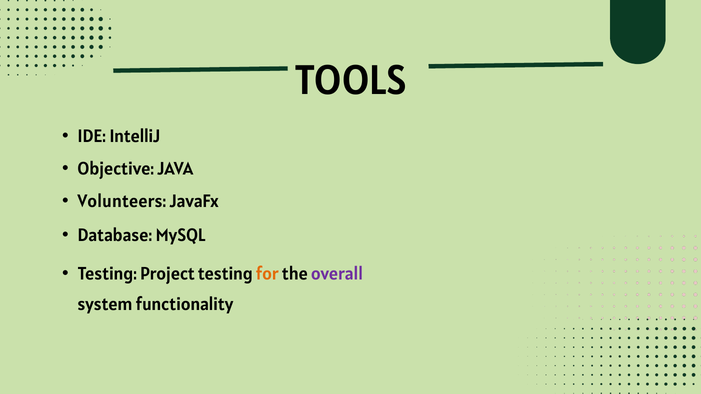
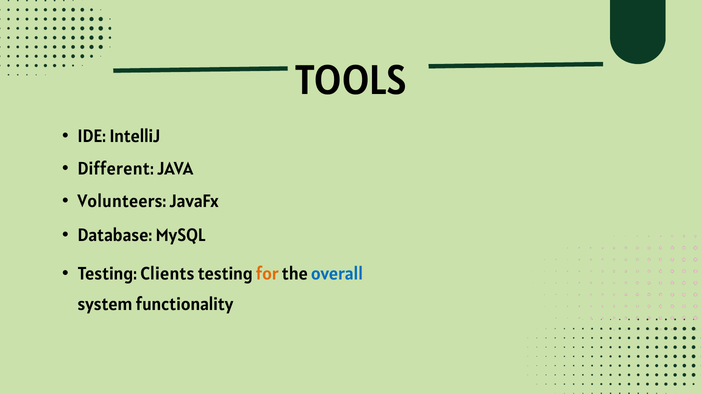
Objective: Objective -> Different (116, 169)
Project: Project -> Clients (167, 274)
overall colour: purple -> blue (337, 274)
